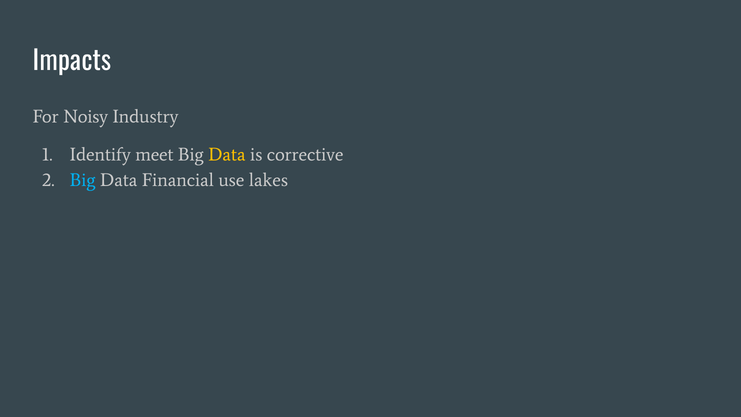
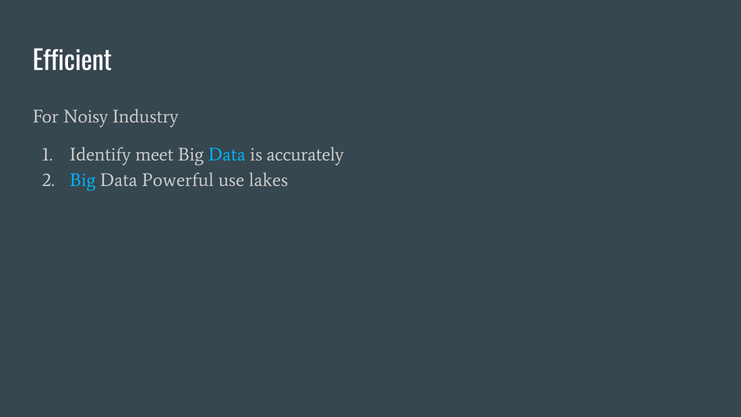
Impacts: Impacts -> Efficient (72, 61)
Data colour: yellow -> light blue (227, 154)
corrective: corrective -> accurately (305, 154)
Financial: Financial -> Powerful (178, 180)
